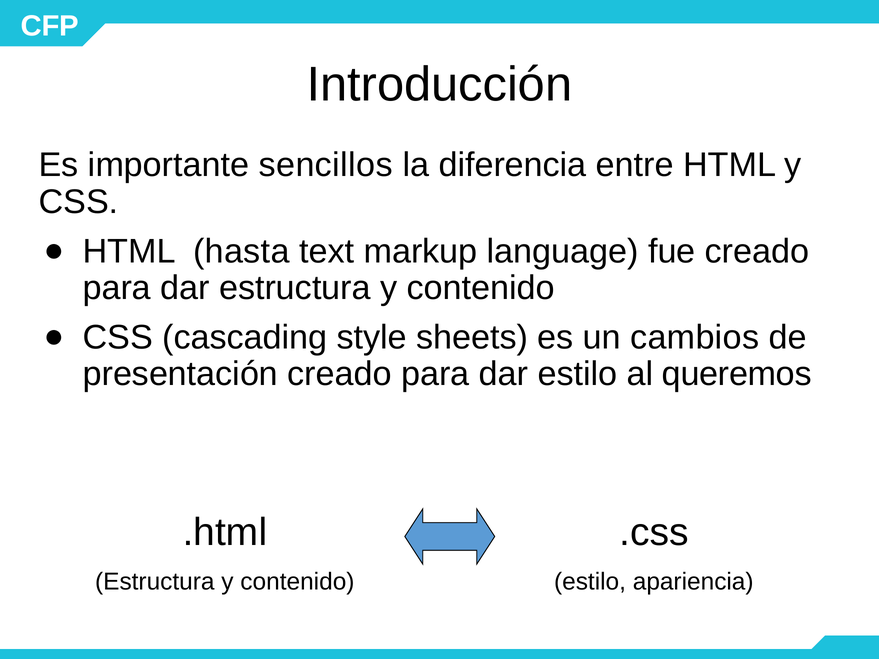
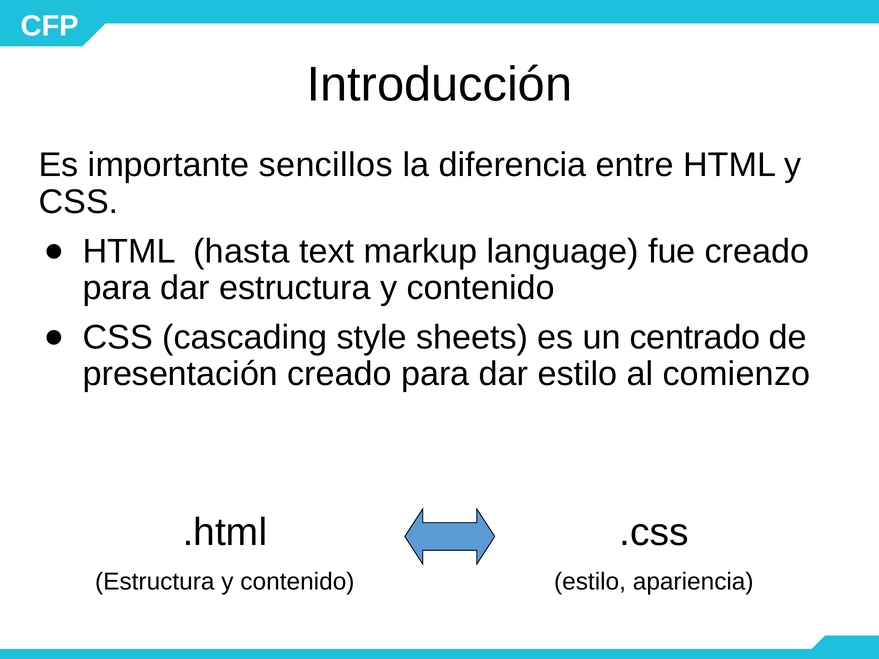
cambios: cambios -> centrado (695, 337)
queremos: queremos -> comienzo (737, 374)
